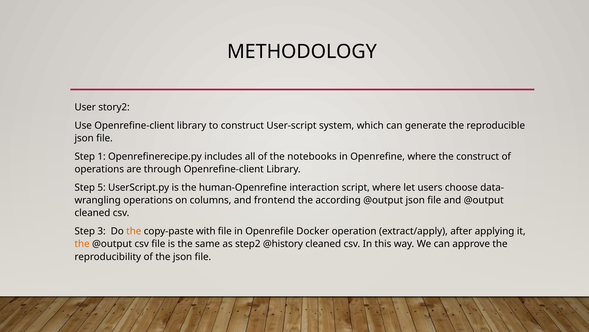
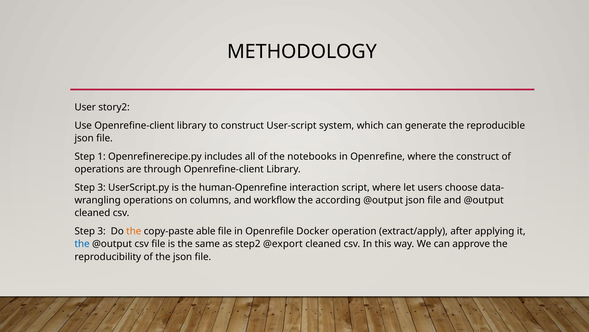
5: 5 -> 3 (102, 187)
frontend: frontend -> workflow (275, 200)
with: with -> able (206, 231)
the colour: orange -> blue (82, 244)
@history: @history -> @export (283, 244)
